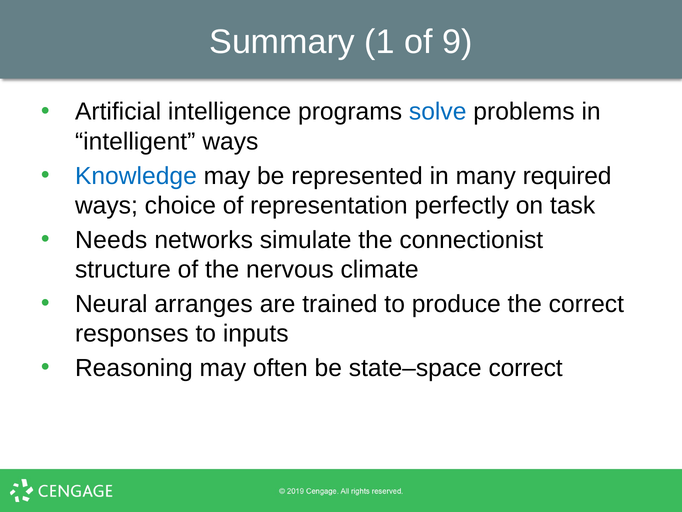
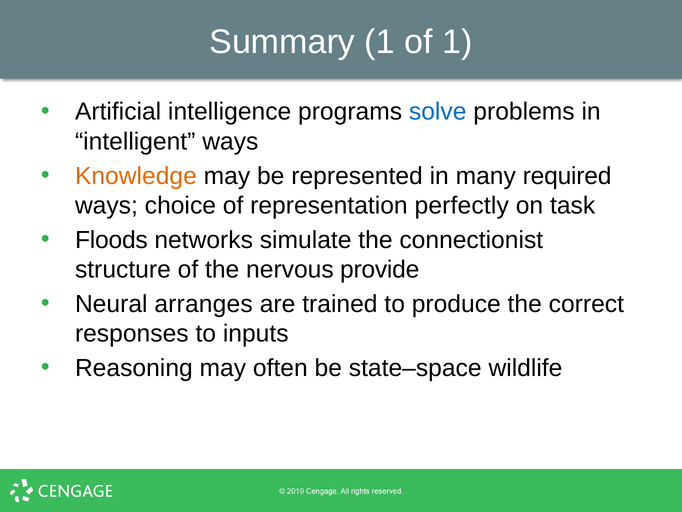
of 9: 9 -> 1 (457, 42)
Knowledge colour: blue -> orange (136, 176)
Needs: Needs -> Floods (111, 240)
climate: climate -> provide (380, 269)
state–space correct: correct -> wildlife (525, 368)
